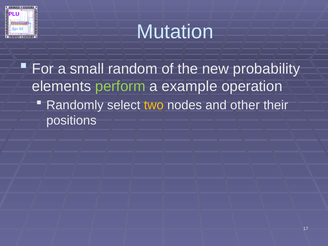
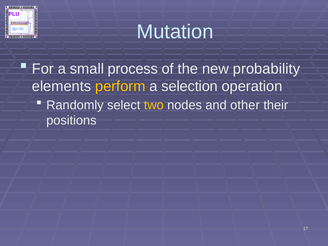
random: random -> process (133, 69)
perform colour: light green -> yellow (120, 86)
example: example -> selection (190, 86)
